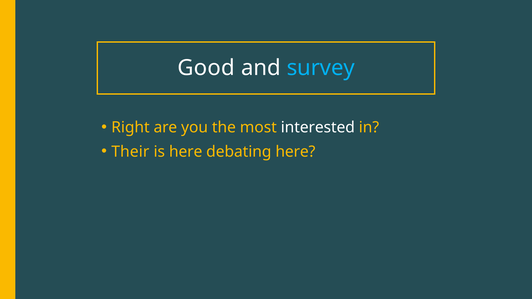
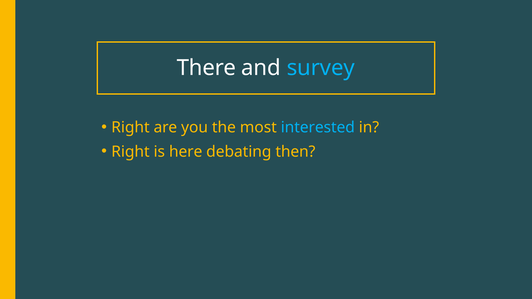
Good: Good -> There (206, 68)
interested colour: white -> light blue (318, 128)
Their: Their -> Right (130, 152)
debating here: here -> then (295, 152)
